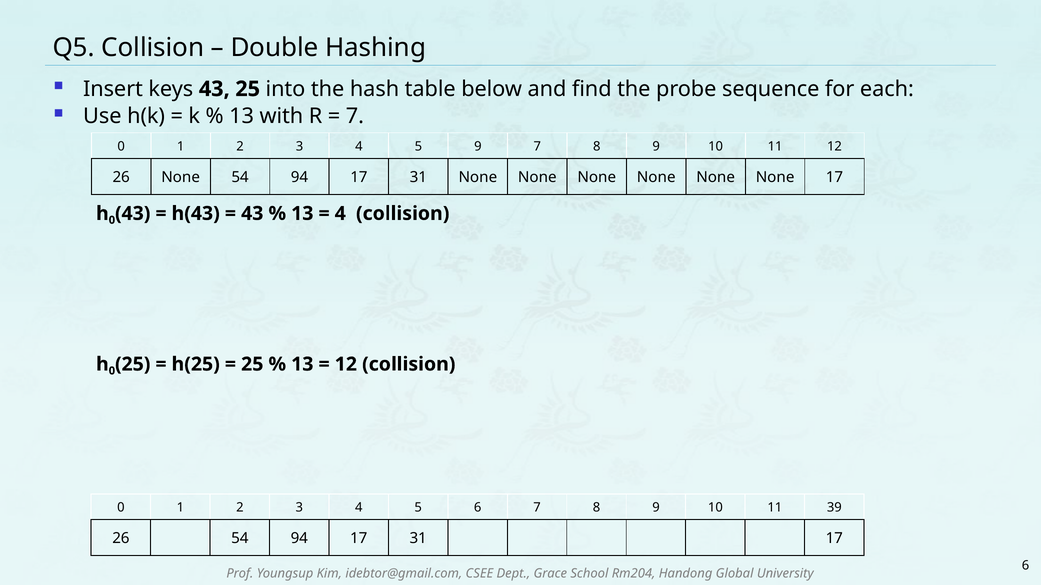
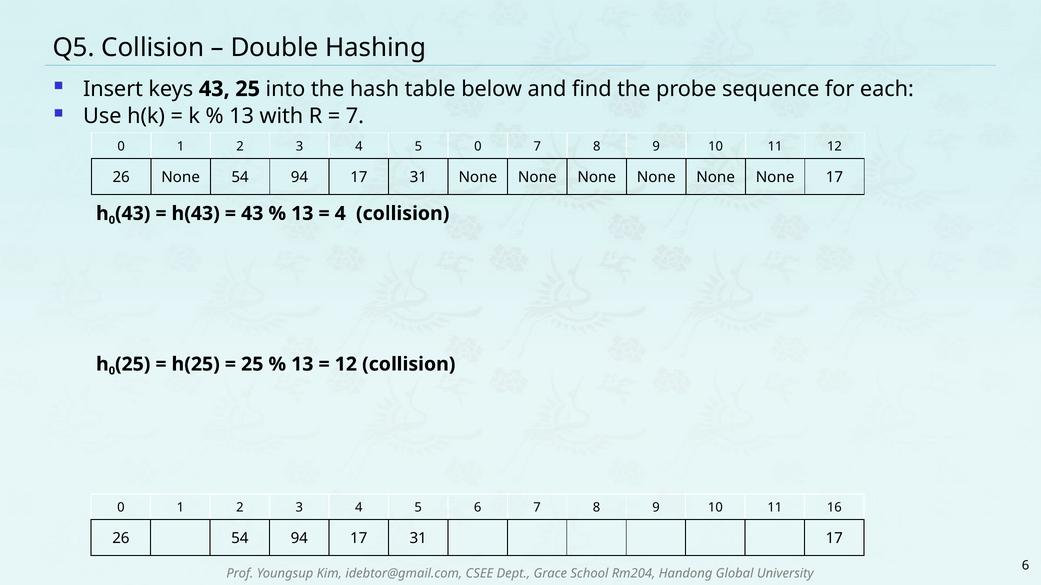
5 9: 9 -> 0 (478, 146)
39: 39 -> 16 (834, 508)
